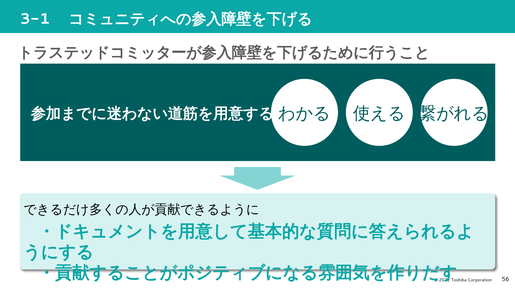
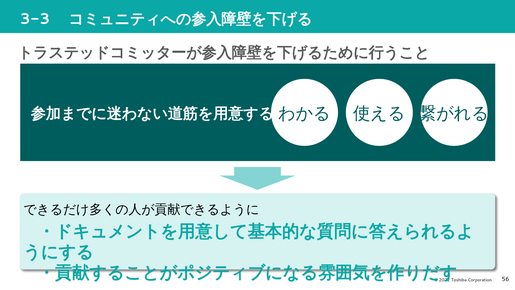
3-1: 3-1 -> 3-3 (35, 19)
